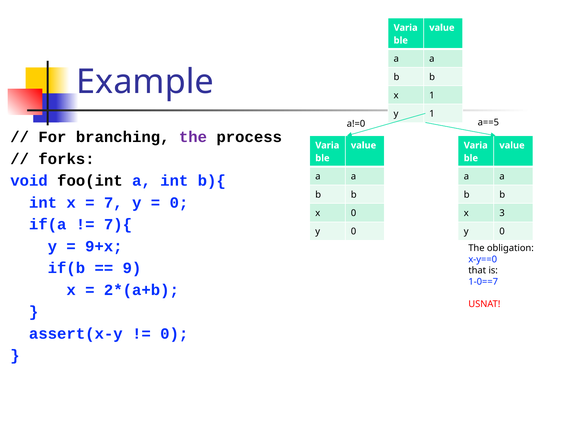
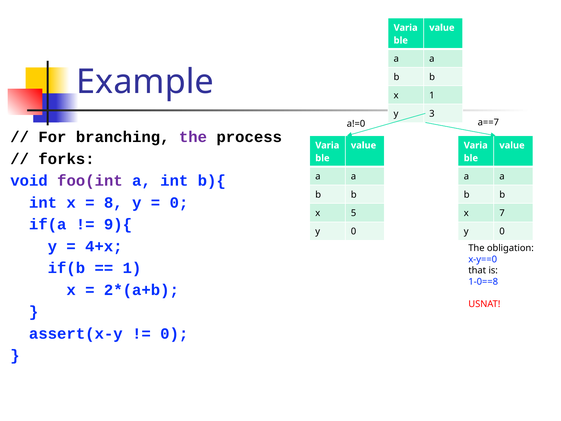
y 1: 1 -> 3 (432, 114)
a==5: a==5 -> a==7 (488, 122)
foo(int colour: black -> purple (90, 181)
7: 7 -> 8 (113, 203)
x 0: 0 -> 5 (354, 213)
3: 3 -> 7 (502, 213)
7){: 7){ -> 9){ (118, 224)
9+x: 9+x -> 4+x (104, 246)
9: 9 -> 1 (132, 268)
1-0==7: 1-0==7 -> 1-0==8 (483, 282)
